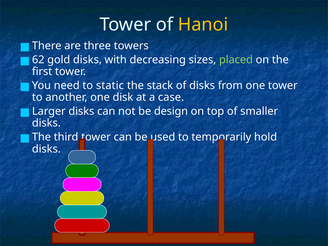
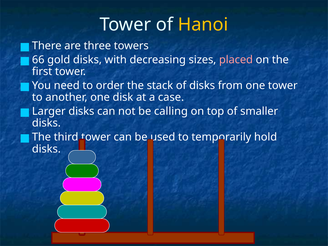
62: 62 -> 66 (38, 60)
placed colour: light green -> pink (236, 60)
static: static -> order (110, 86)
design: design -> calling (171, 111)
